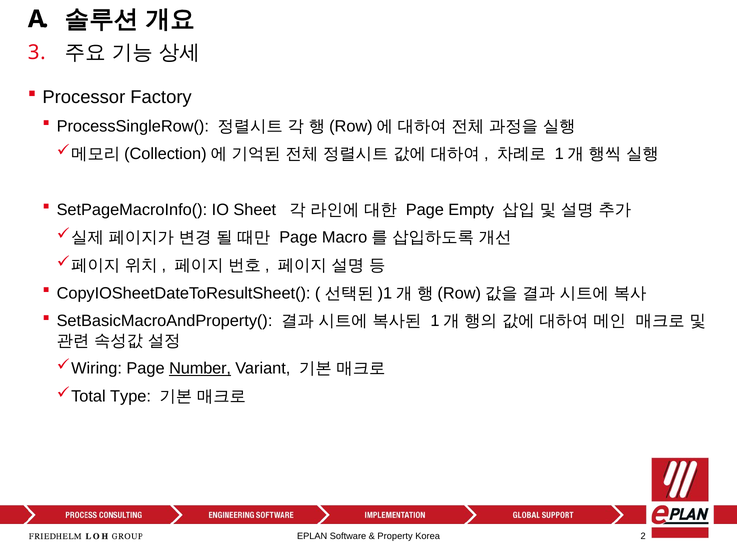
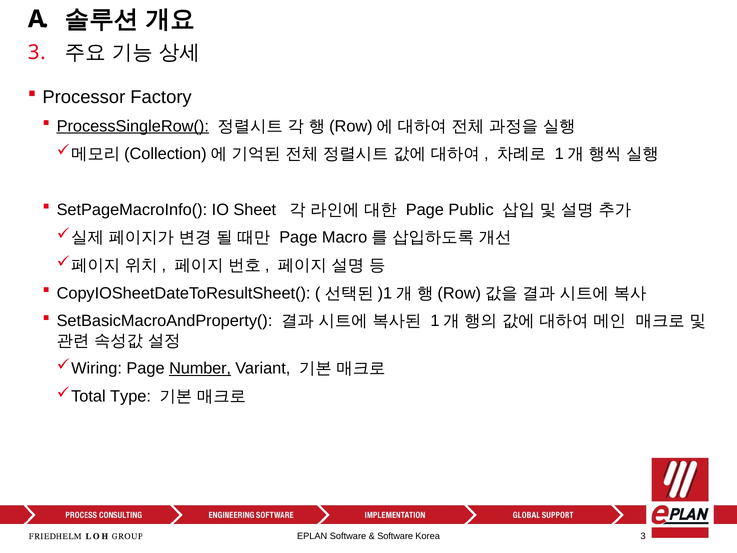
ProcessSingleRow( underline: none -> present (133, 126)
Empty: Empty -> Public (471, 210)
Property: Property -> Software (395, 536)
Korea 2: 2 -> 3 (643, 536)
